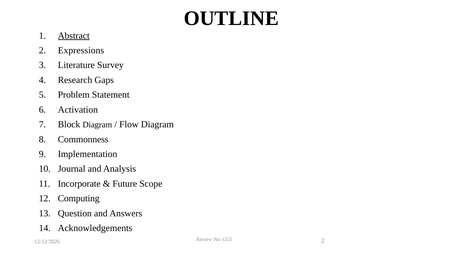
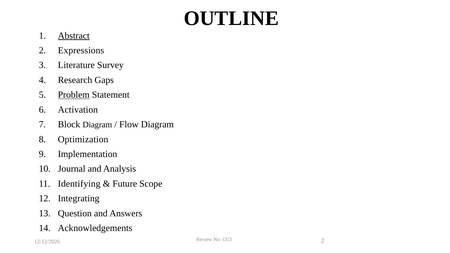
Problem underline: none -> present (74, 95)
Commonness: Commonness -> Optimization (83, 139)
Incorporate: Incorporate -> Identifying (79, 184)
Computing: Computing -> Integrating (79, 199)
